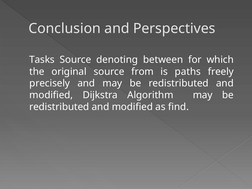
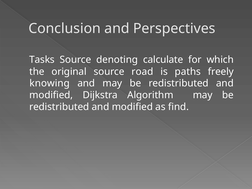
between: between -> calculate (163, 60)
from: from -> road (142, 72)
precisely: precisely -> knowing (50, 83)
